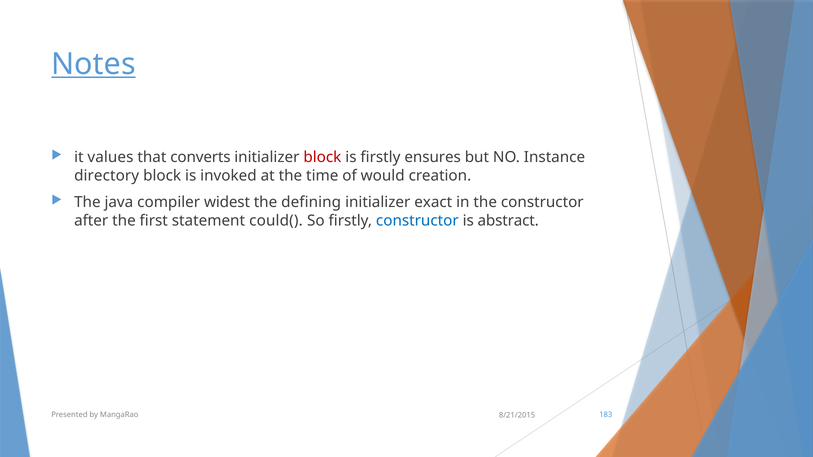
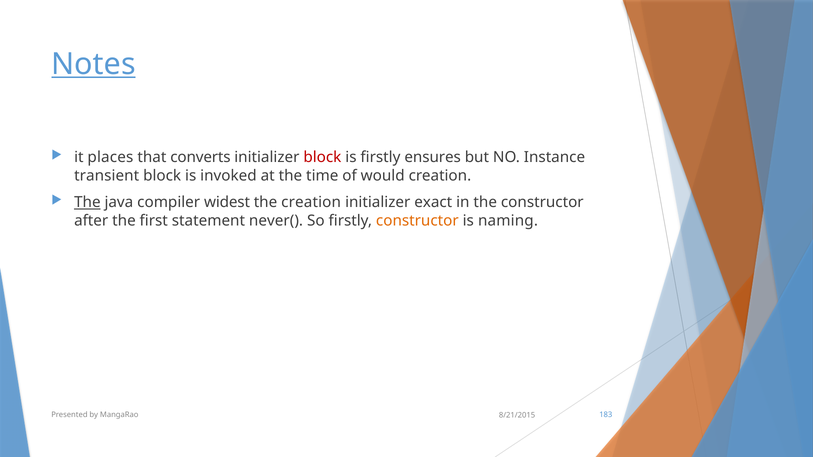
values: values -> places (110, 157)
directory: directory -> transient (107, 176)
The underline: none -> present (87, 202)
the defining: defining -> creation (311, 202)
could(: could( -> never( (276, 221)
constructor colour: blue -> orange (417, 221)
abstract: abstract -> naming (508, 221)
